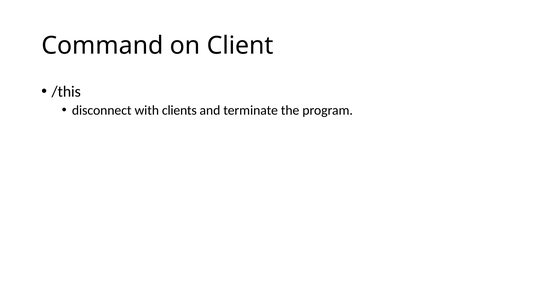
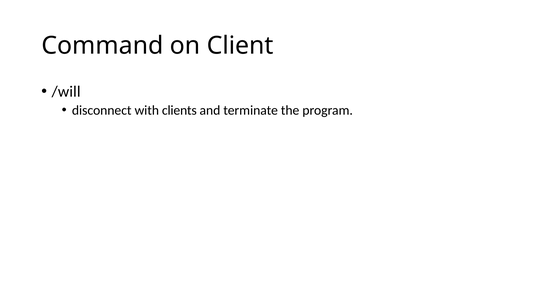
/this: /this -> /will (66, 92)
